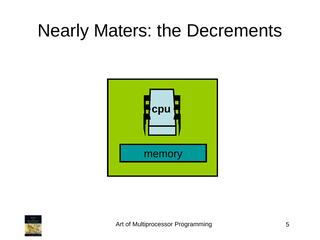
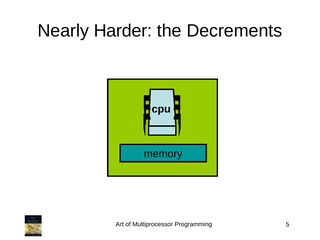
Maters: Maters -> Harder (123, 31)
